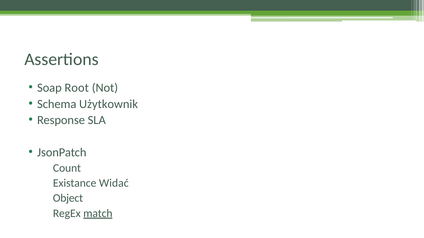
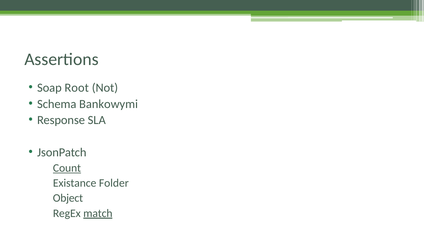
Użytkownik: Użytkownik -> Bankowymi (109, 104)
Count underline: none -> present (67, 168)
Widać: Widać -> Folder (114, 183)
